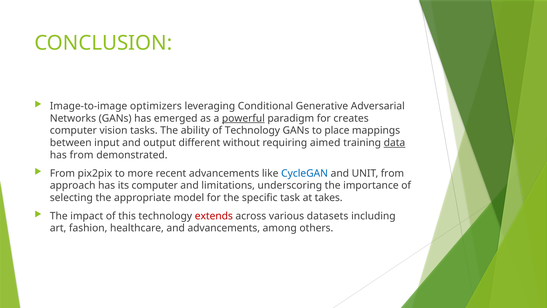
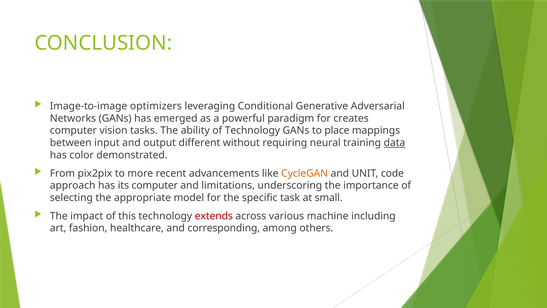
powerful underline: present -> none (243, 118)
aimed: aimed -> neural (325, 143)
has from: from -> color (82, 155)
CycleGAN colour: blue -> orange (305, 173)
UNIT from: from -> code (392, 173)
takes: takes -> small (329, 198)
datasets: datasets -> machine (328, 216)
and advancements: advancements -> corresponding (224, 228)
